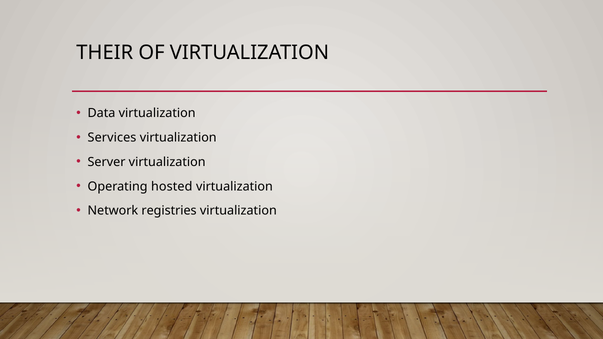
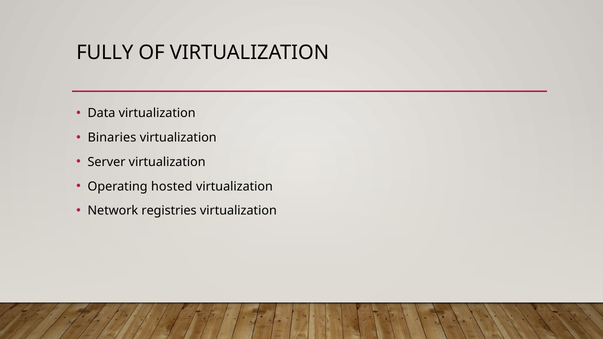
THEIR: THEIR -> FULLY (105, 53)
Services: Services -> Binaries (112, 138)
